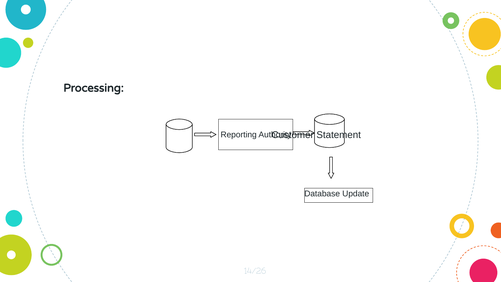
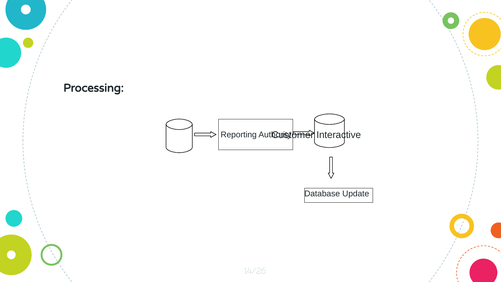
Statement: Statement -> Interactive (339, 135)
